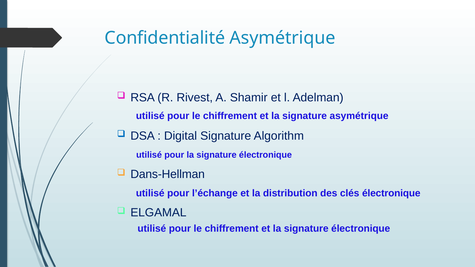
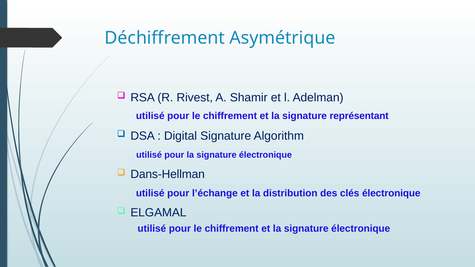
Confidentialité: Confidentialité -> Déchiffrement (165, 38)
signature asymétrique: asymétrique -> représentant (359, 116)
